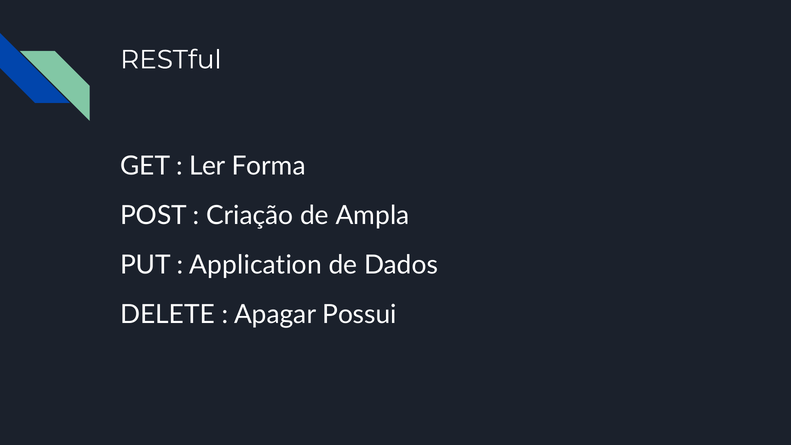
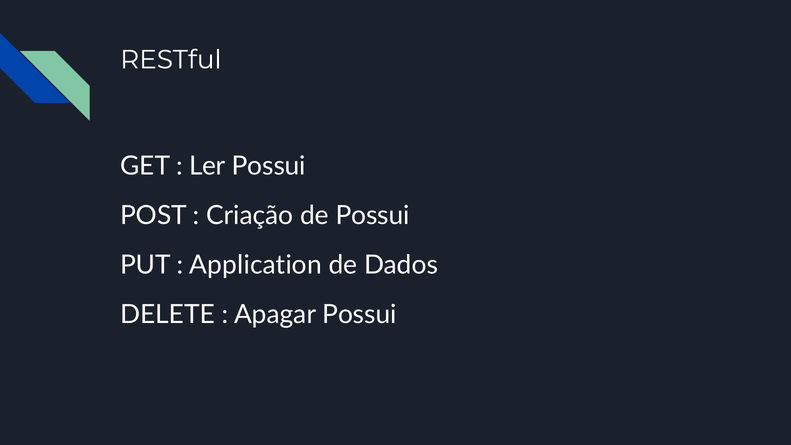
Ler Forma: Forma -> Possui (269, 166)
de Ampla: Ampla -> Possui (373, 215)
